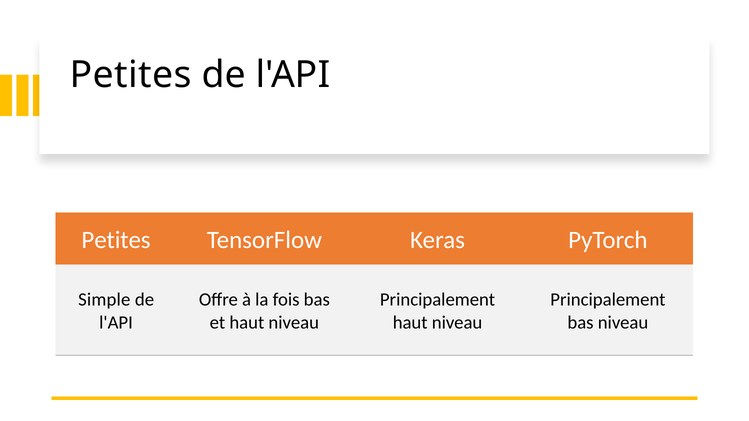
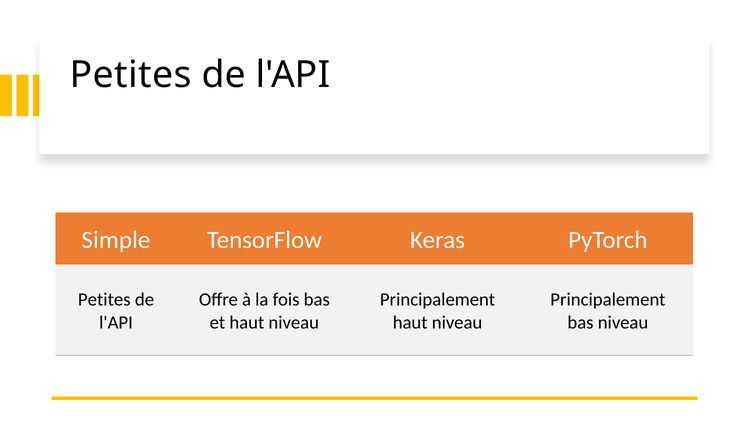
Petites: Petites -> Simple (116, 240)
Simple: Simple -> Petites (104, 300)
